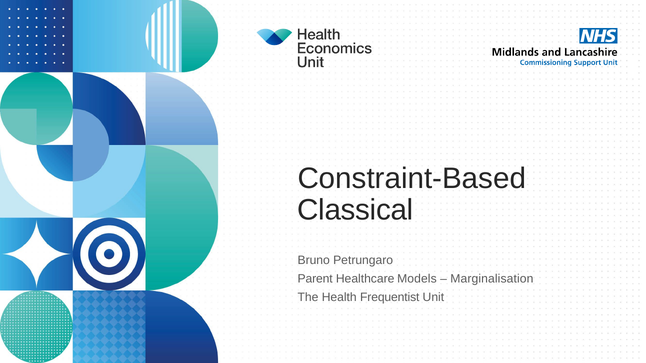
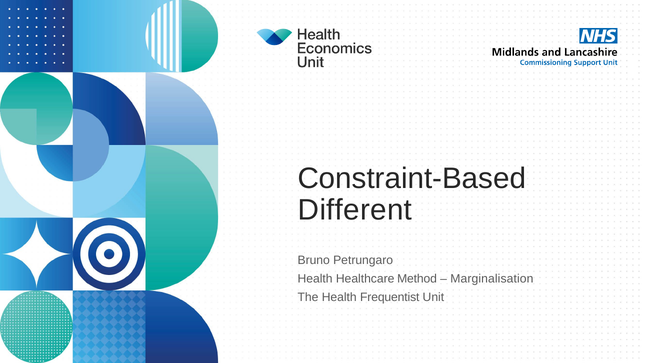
Classical: Classical -> Different (355, 210)
Parent: Parent -> Health (315, 279)
Models: Models -> Method (417, 279)
